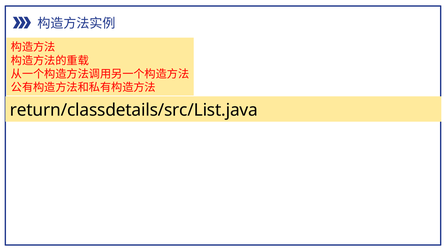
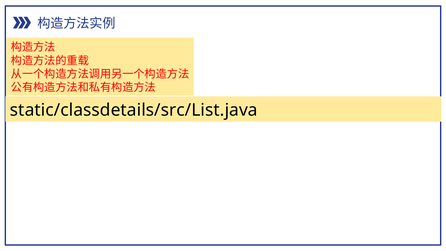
return/classdetails/src/List.java: return/classdetails/src/List.java -> static/classdetails/src/List.java (134, 110)
